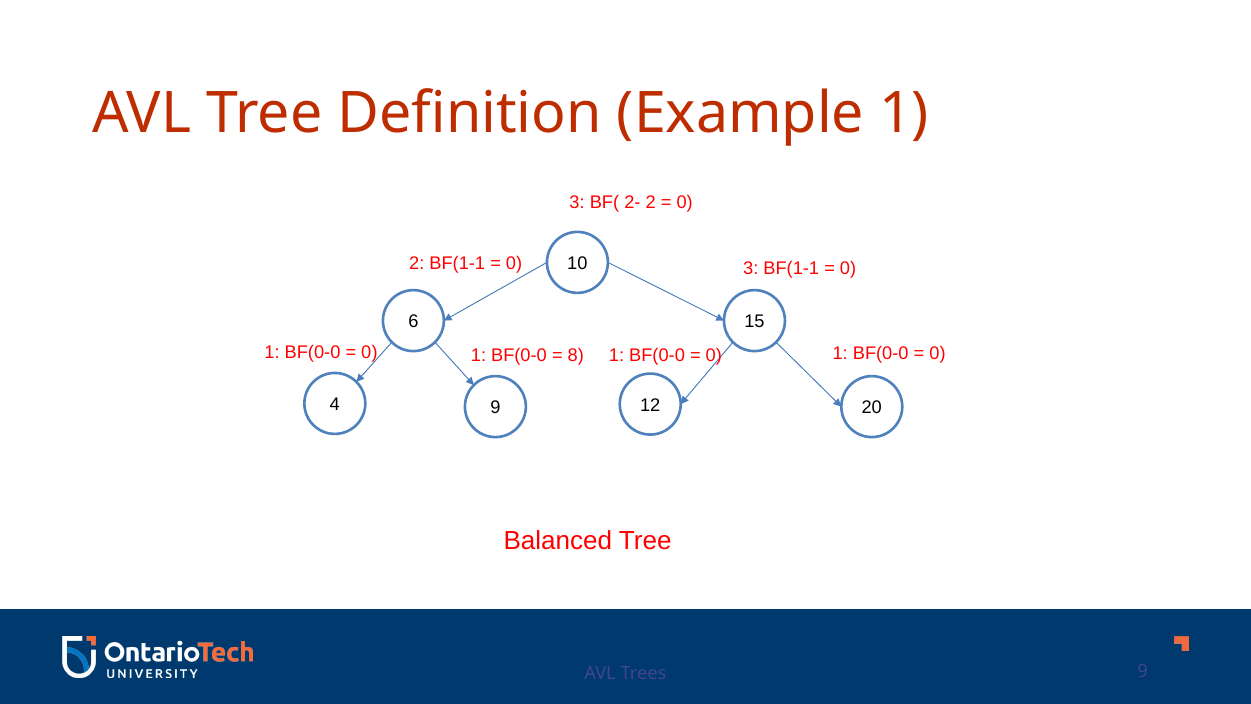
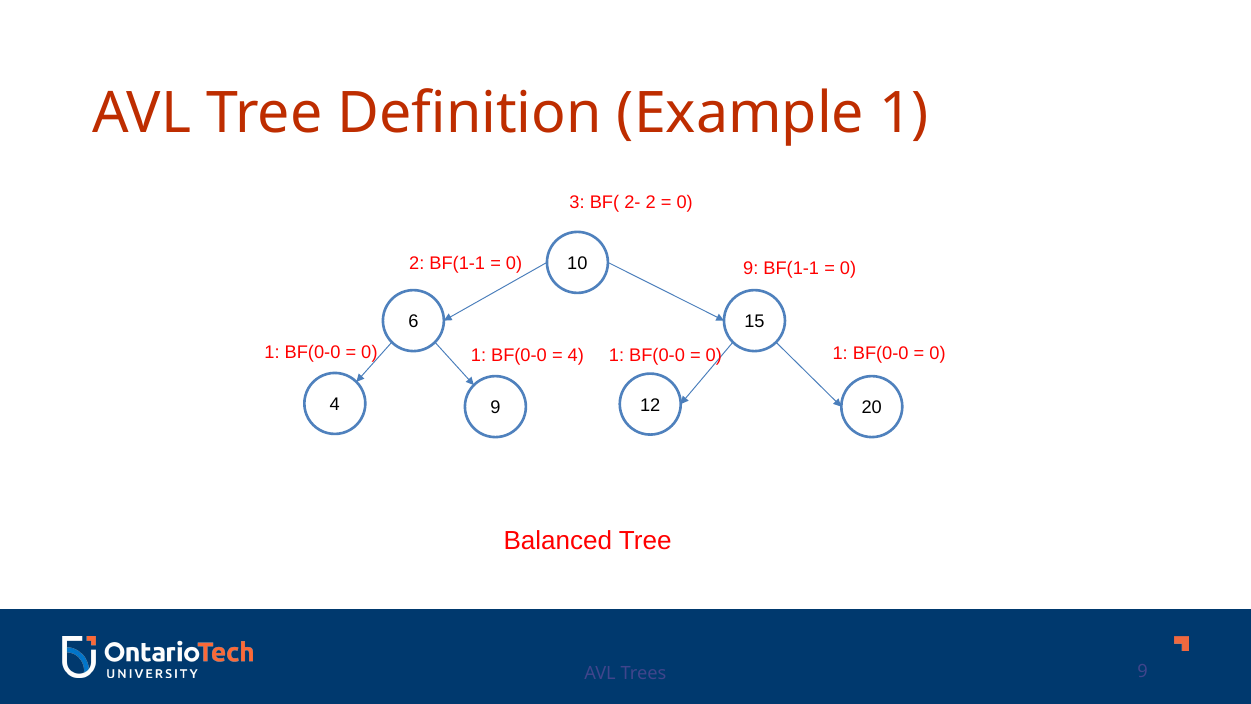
3: 3 -> 9 (751, 269)
8: 8 -> 4 (576, 355)
